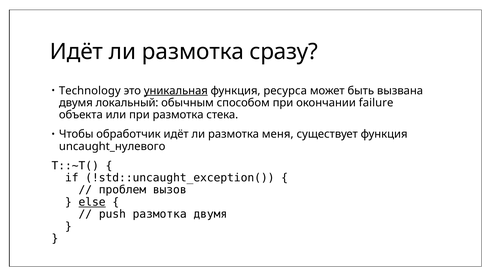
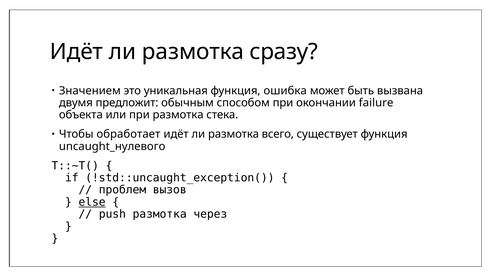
Technology: Technology -> Значением (90, 91)
уникальная underline: present -> none (176, 91)
ресурса: ресурса -> ошибка (285, 91)
локальный: локальный -> предложит (127, 103)
обработчик: обработчик -> обработает (128, 134)
меня: меня -> всего (278, 134)
размотка двумя: двумя -> через (210, 214)
